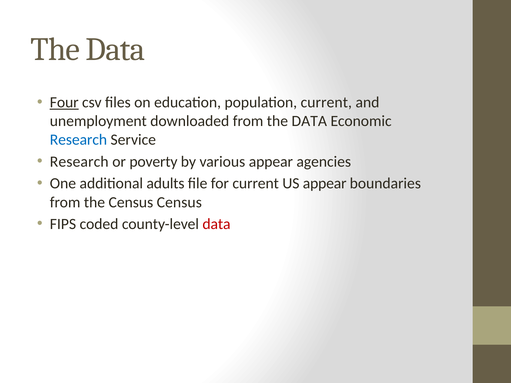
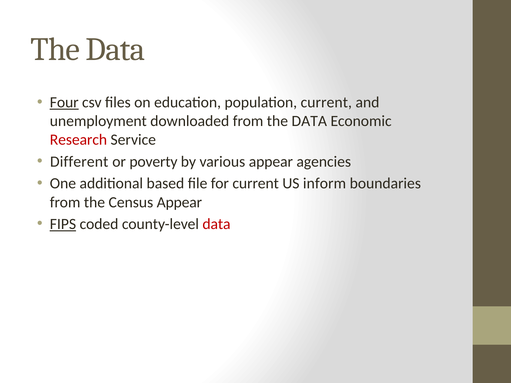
Research colour: blue -> red (78, 140)
Research: Research -> Different (79, 162)
adults: adults -> based (165, 184)
US appear: appear -> inform (325, 184)
Census Census: Census -> Appear (179, 202)
FIPS underline: none -> present (63, 224)
